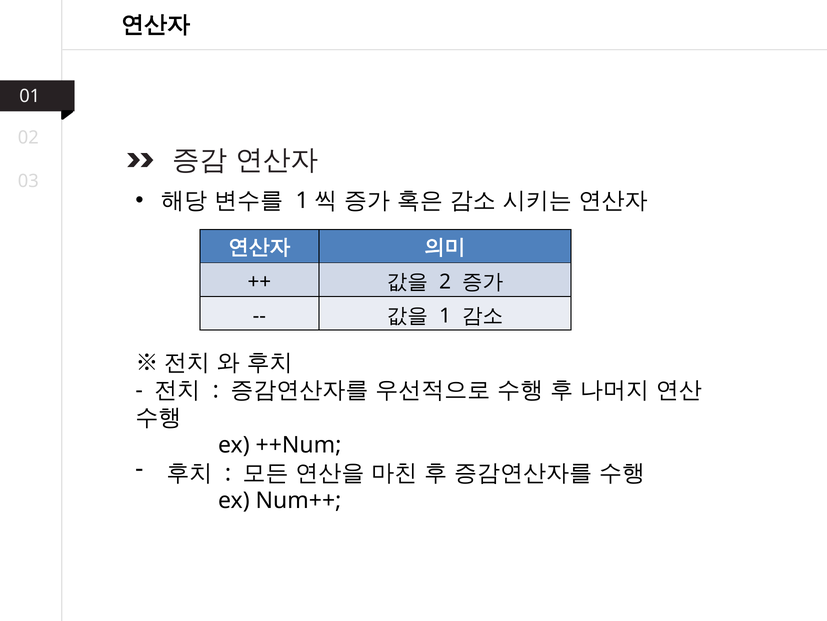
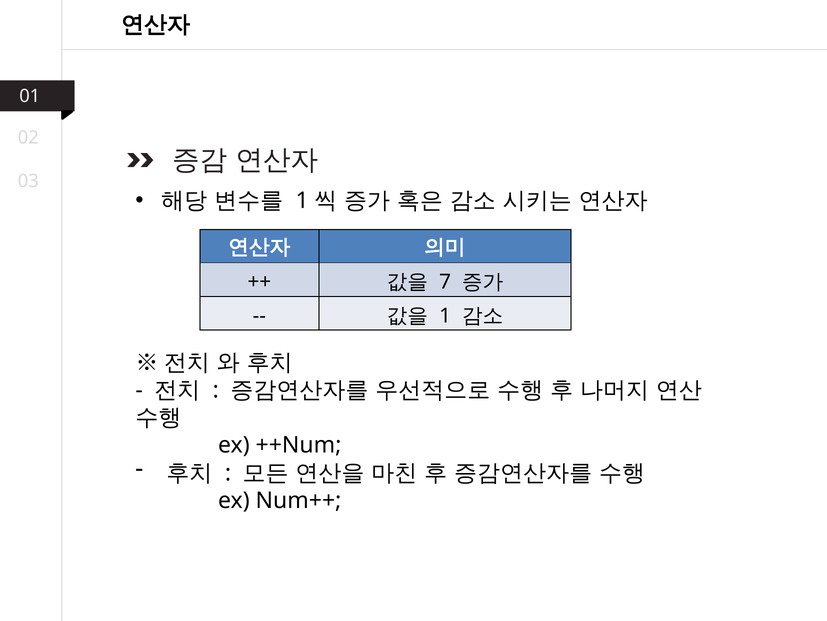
2: 2 -> 7 (445, 282)
